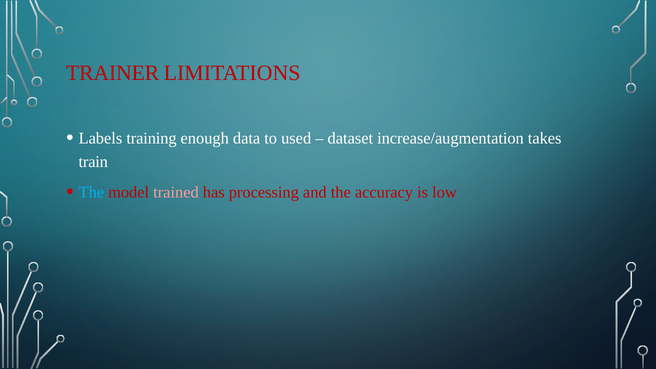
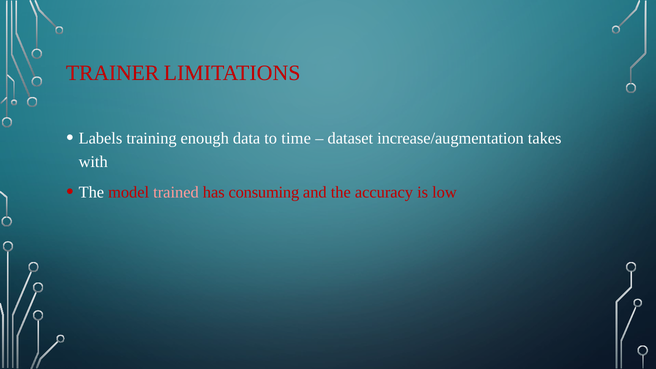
used: used -> time (296, 138)
train: train -> with (93, 162)
The colour: light blue -> white (91, 192)
processing: processing -> consuming (264, 192)
